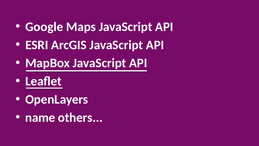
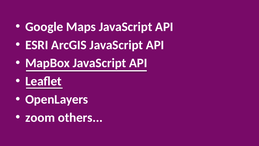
name: name -> zoom (40, 117)
